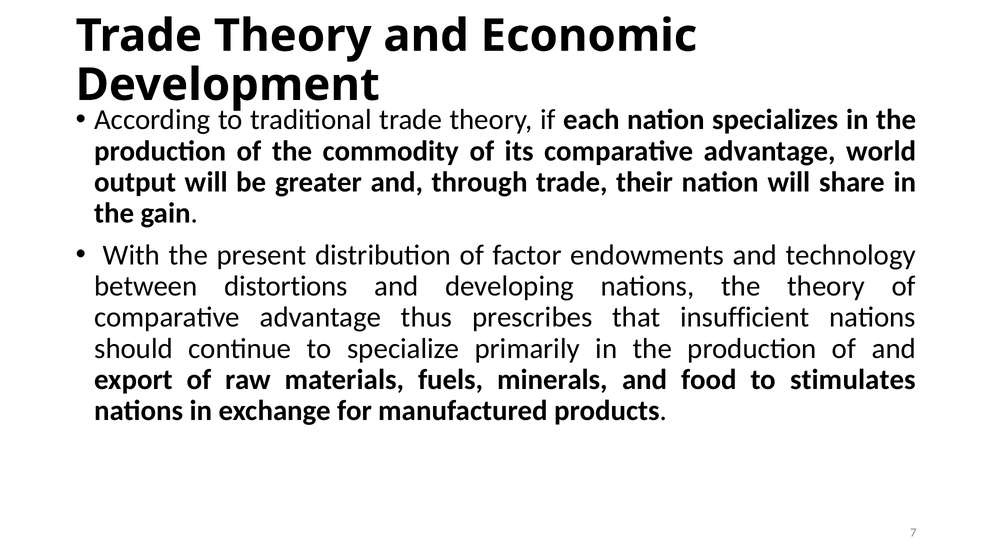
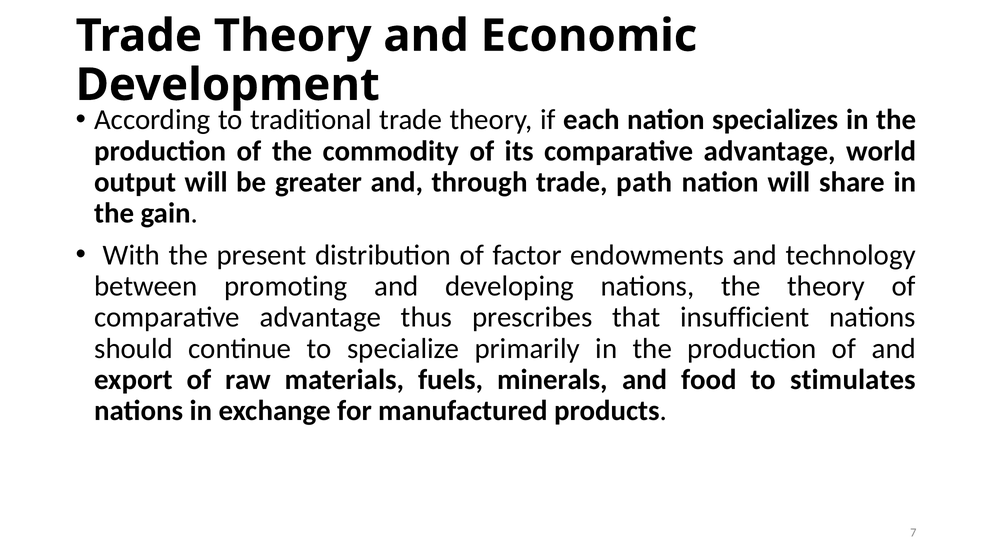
their: their -> path (644, 182)
distortions: distortions -> promoting (286, 286)
